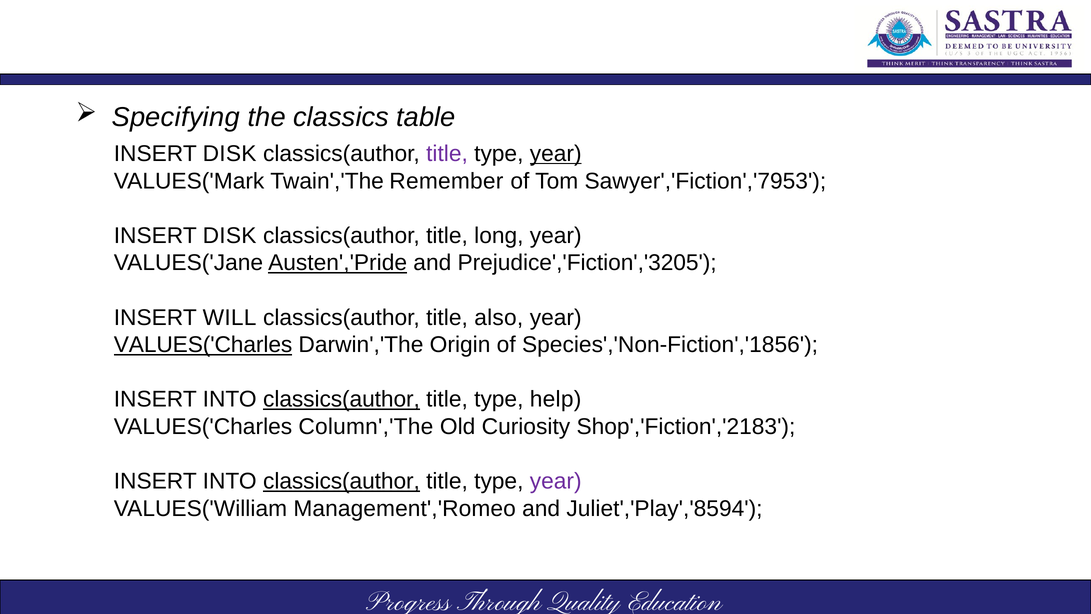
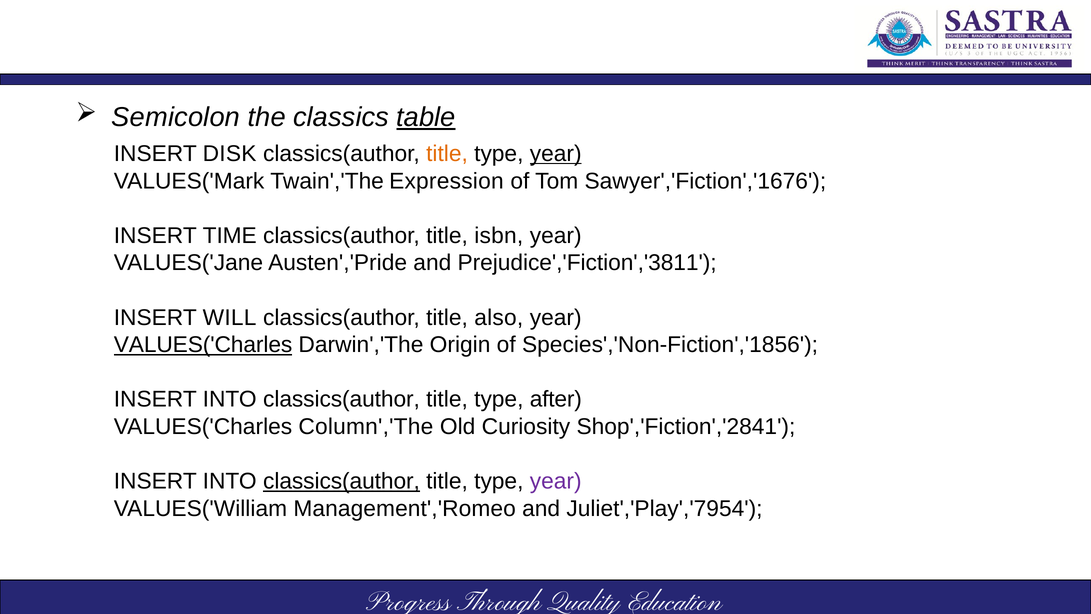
Specifying: Specifying -> Semicolon (176, 117)
table underline: none -> present (426, 117)
title colour: purple -> orange (447, 154)
Remember: Remember -> Expression (446, 181)
Sawyer','Fiction','7953: Sawyer','Fiction','7953 -> Sawyer','Fiction','1676 (705, 181)
DISK: DISK -> TIME (230, 236)
long: long -> isbn (499, 236)
Austen','Pride underline: present -> none (338, 263)
Prejudice','Fiction','3205: Prejudice','Fiction','3205 -> Prejudice','Fiction','3811 (587, 263)
classics(author underline: present -> none (341, 399)
help: help -> after (556, 399)
Shop','Fiction','2183: Shop','Fiction','2183 -> Shop','Fiction','2841 (686, 427)
Juliet','Play','8594: Juliet','Play','8594 -> Juliet','Play','7954 (664, 508)
